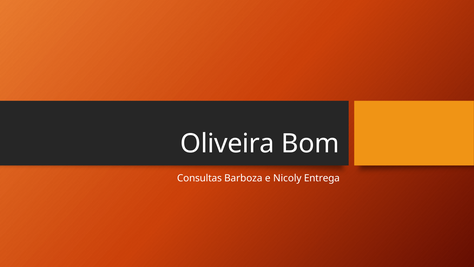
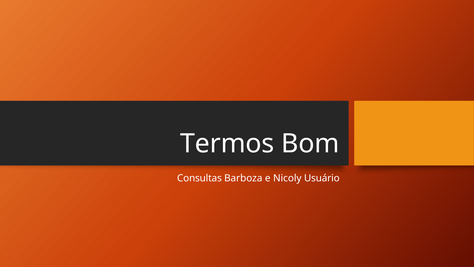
Oliveira: Oliveira -> Termos (227, 143)
Entrega: Entrega -> Usuário (322, 178)
